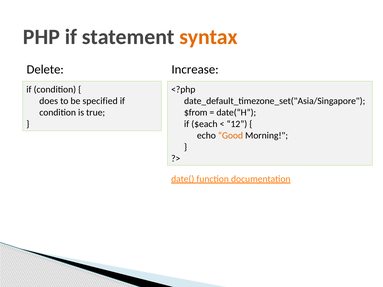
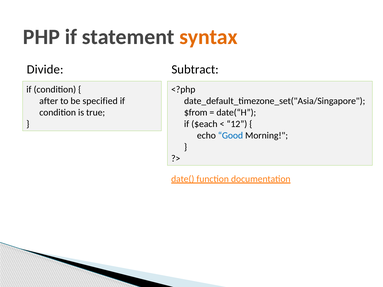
Delete: Delete -> Divide (45, 70)
Increase: Increase -> Subtract (195, 70)
does: does -> after (49, 101)
Good colour: orange -> blue (231, 136)
